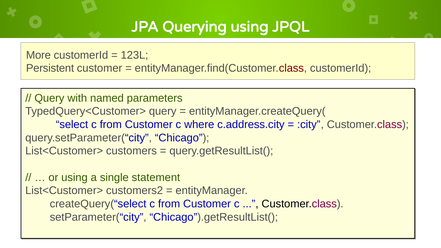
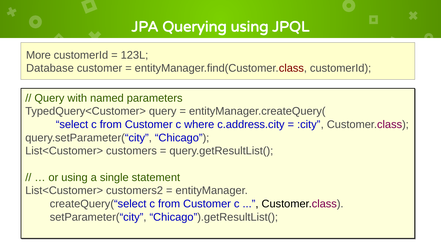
Persistent: Persistent -> Database (50, 68)
